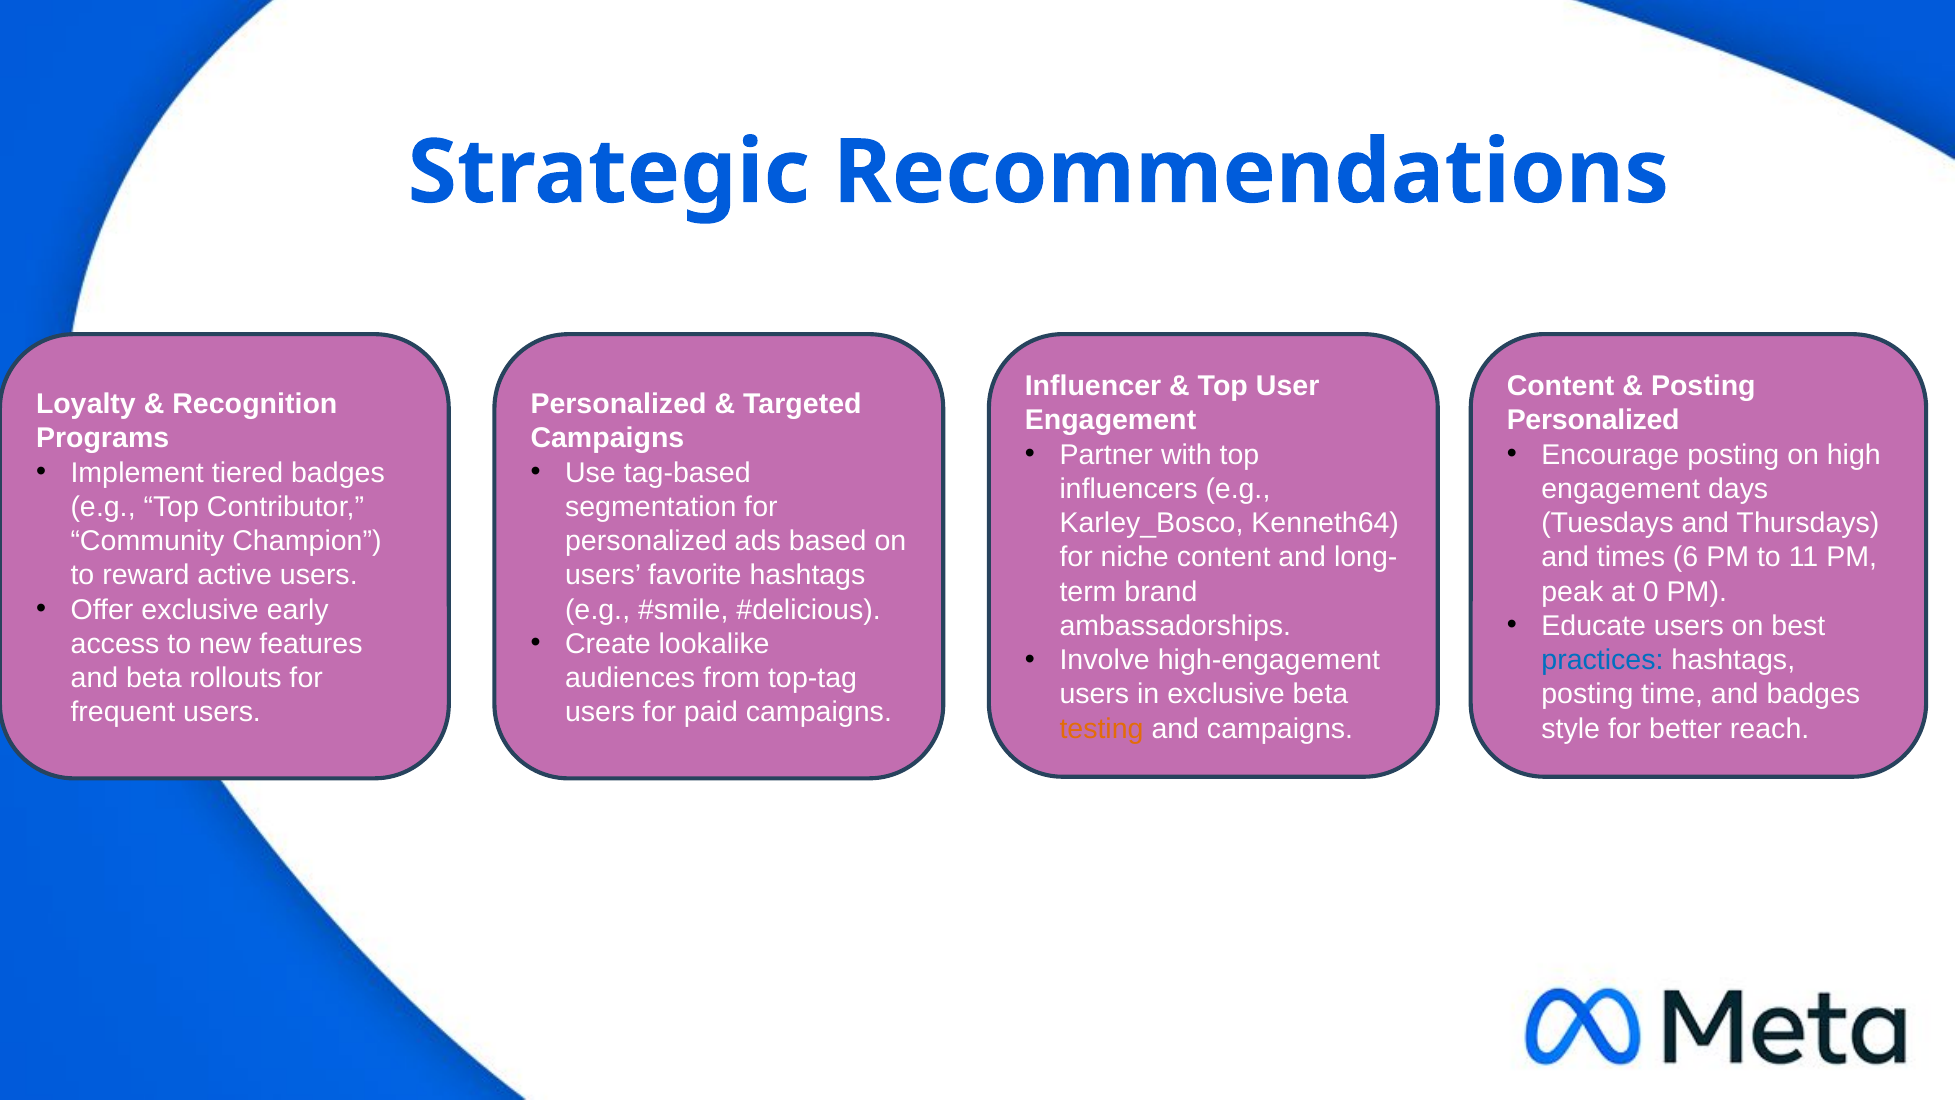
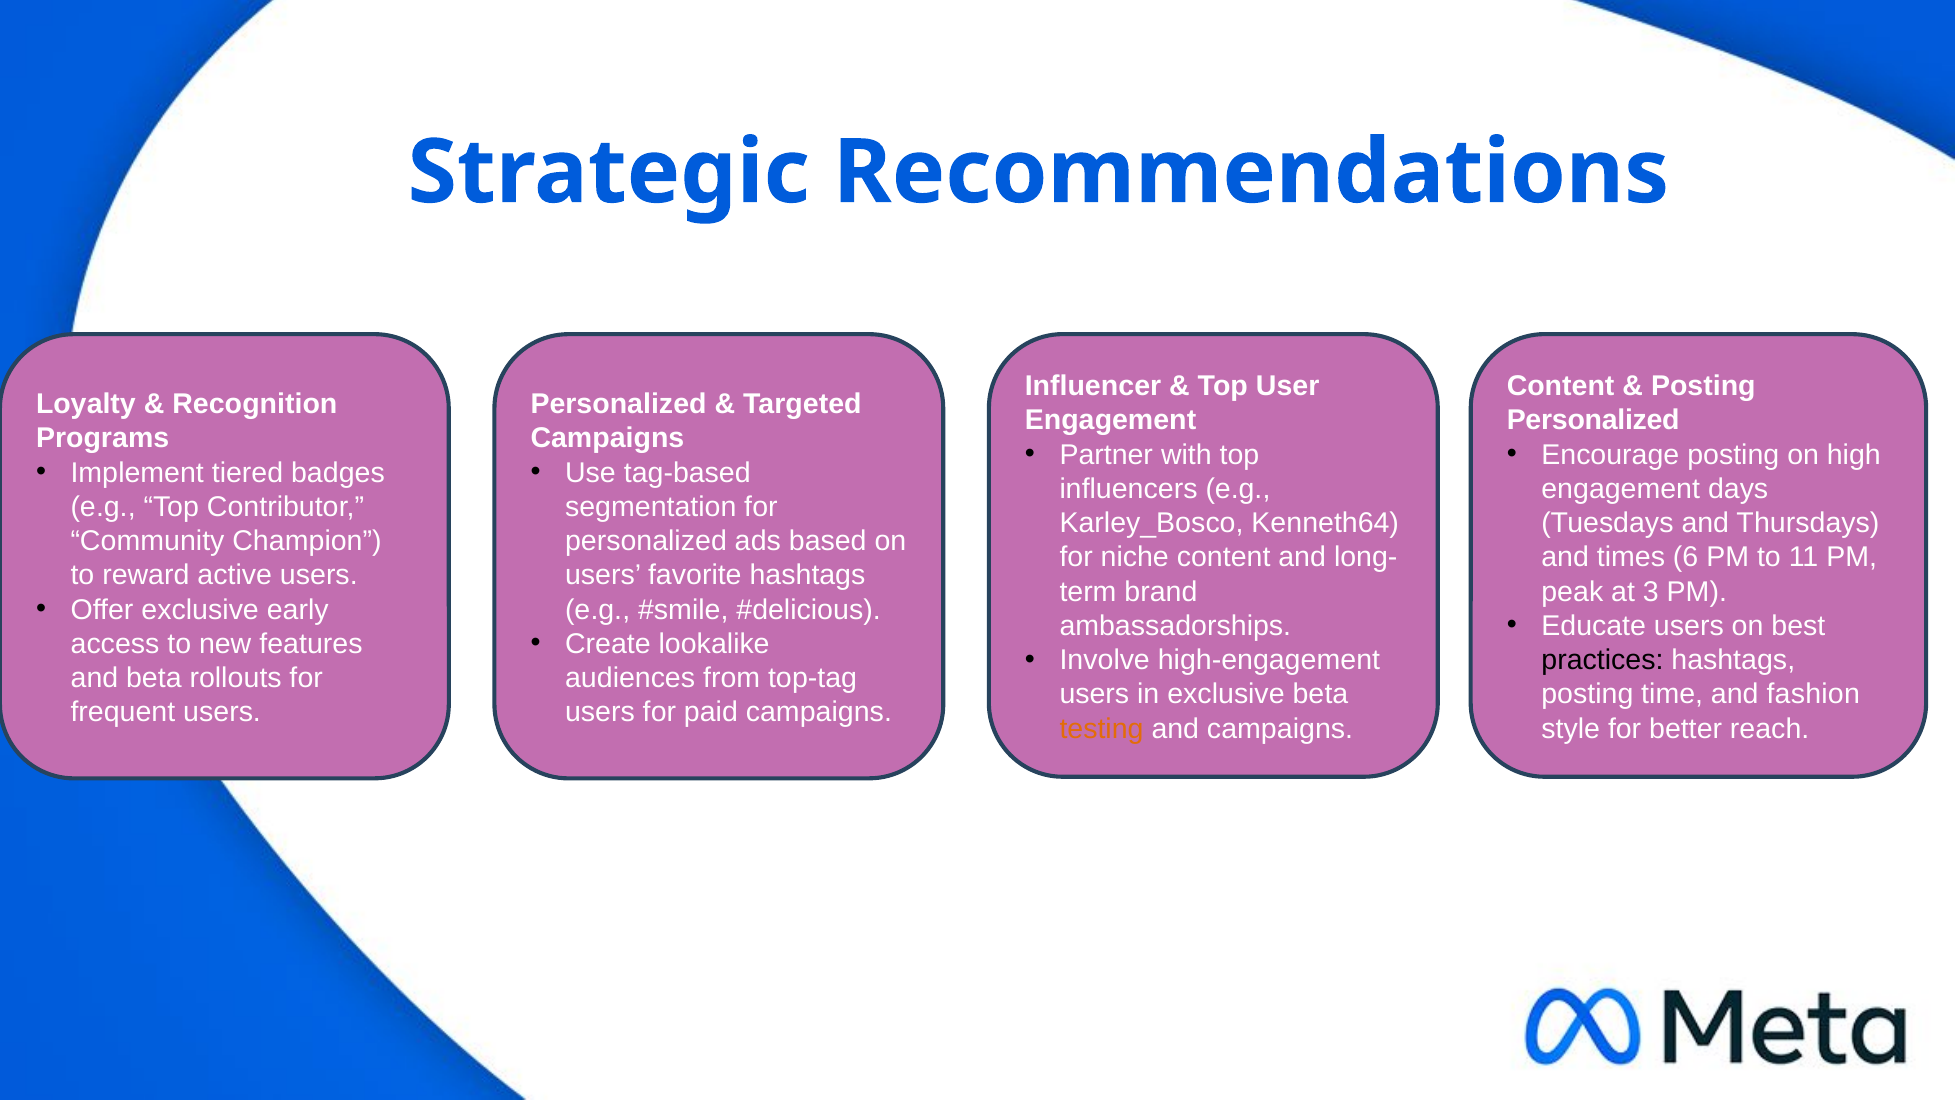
0: 0 -> 3 (1651, 591)
practices colour: blue -> black (1602, 660)
and badges: badges -> fashion (1813, 694)
